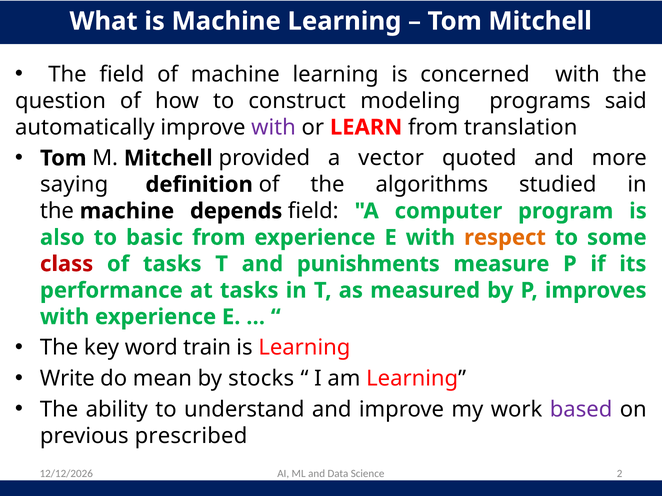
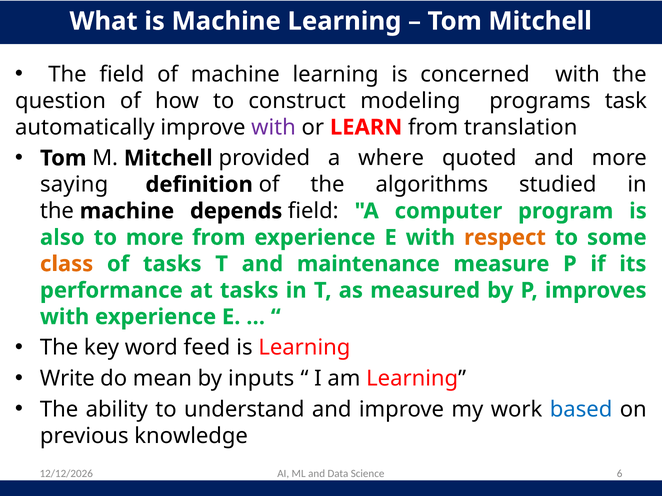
said: said -> task (626, 101)
vector: vector -> where (391, 158)
to basic: basic -> more (155, 238)
class colour: red -> orange (67, 264)
punishments: punishments -> maintenance (368, 264)
train: train -> feed (207, 348)
stocks: stocks -> inputs (261, 379)
based colour: purple -> blue (581, 410)
prescribed: prescribed -> knowledge (191, 436)
2: 2 -> 6 (620, 474)
